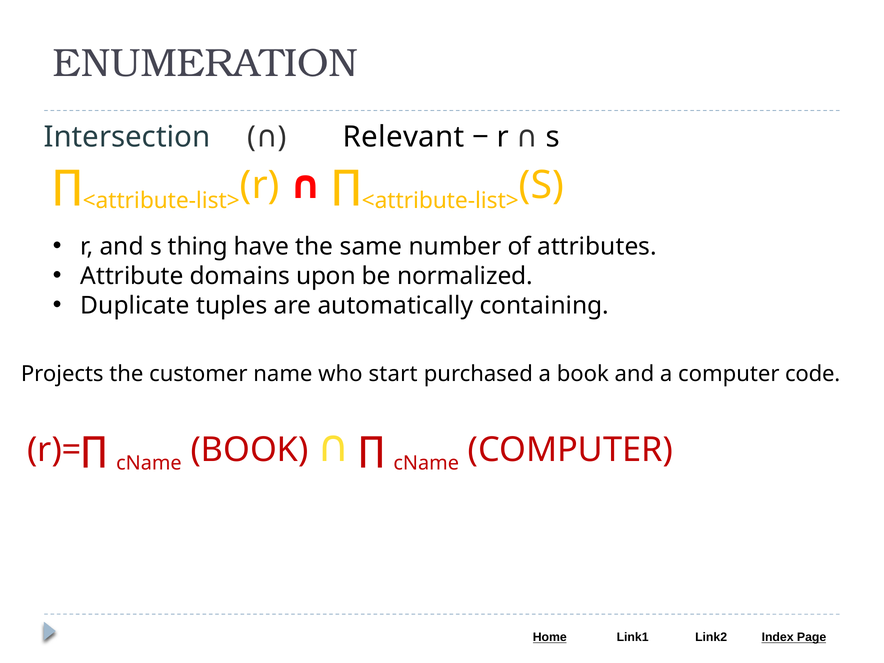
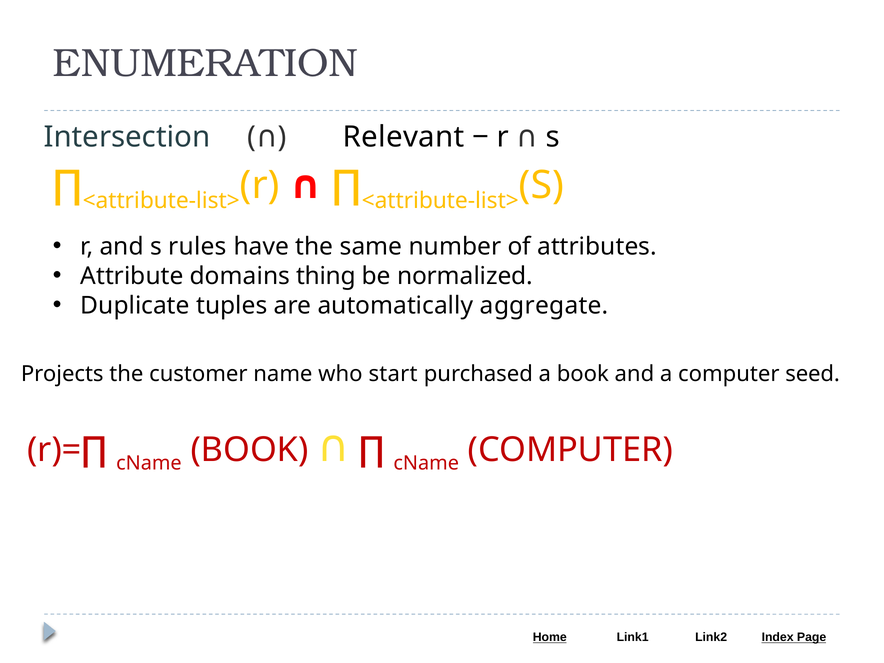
thing: thing -> rules (198, 247)
upon: upon -> thing (326, 276)
containing: containing -> aggregate (544, 306)
code: code -> seed (813, 374)
